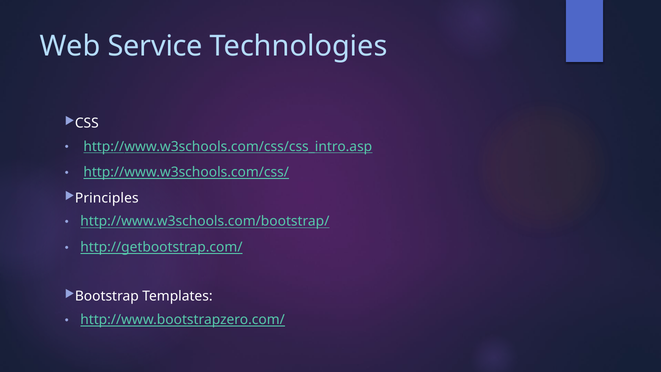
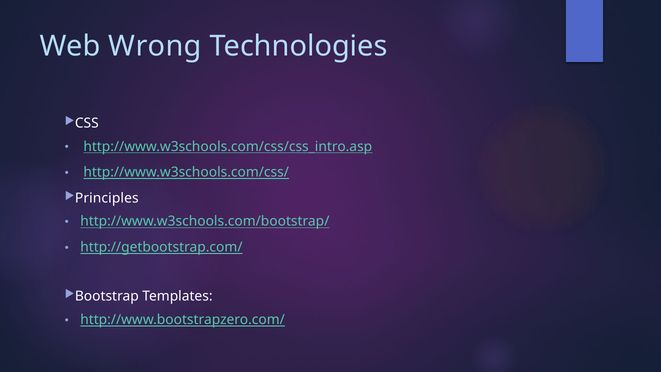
Service: Service -> Wrong (155, 46)
